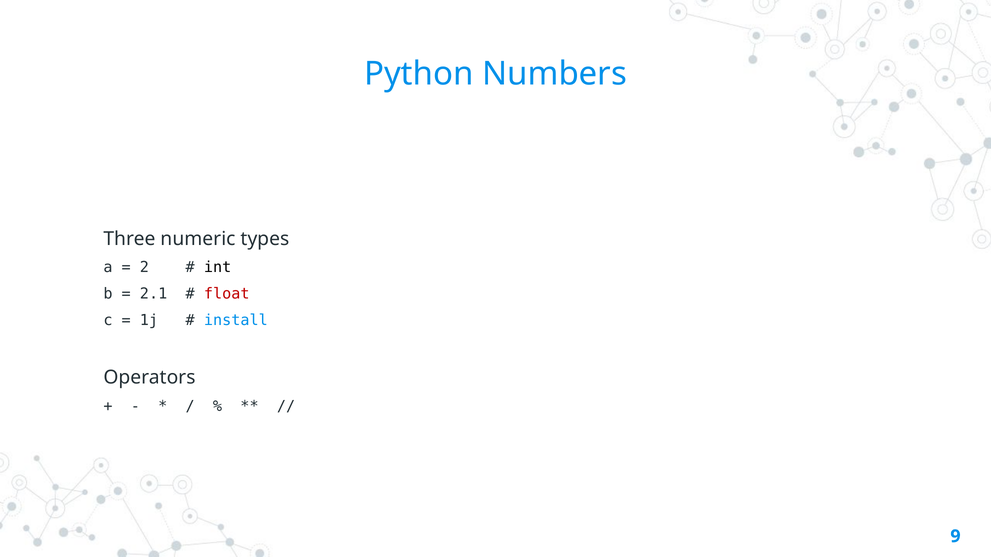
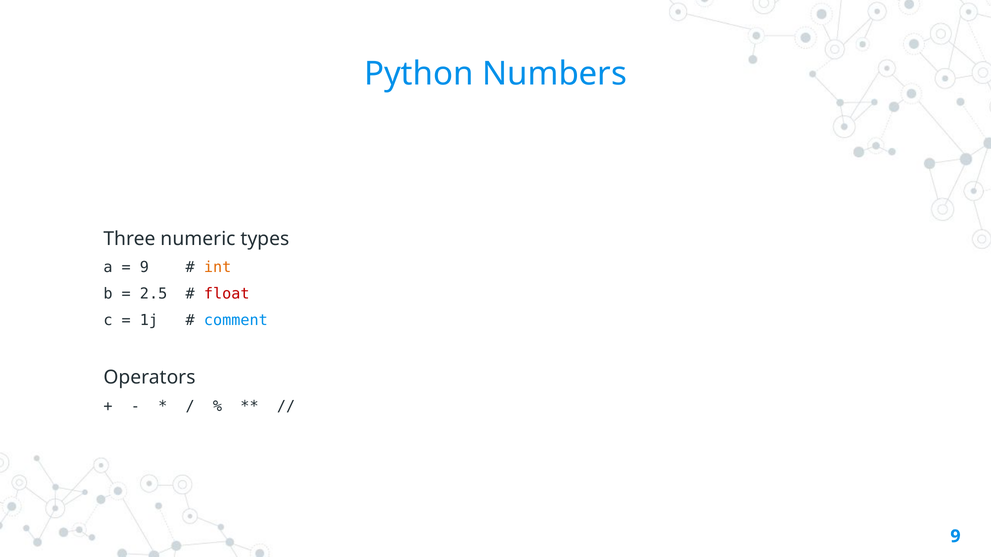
2: 2 -> 9 (144, 268)
int colour: black -> orange (218, 268)
2.1: 2.1 -> 2.5 (154, 294)
install: install -> comment (236, 321)
